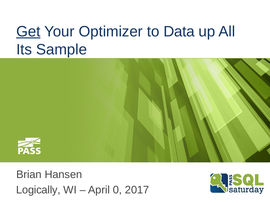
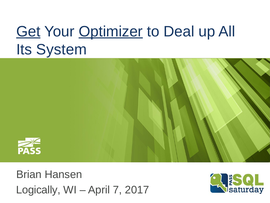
Optimizer underline: none -> present (111, 31)
Data: Data -> Deal (179, 31)
Sample: Sample -> System (61, 49)
0: 0 -> 7 (117, 189)
